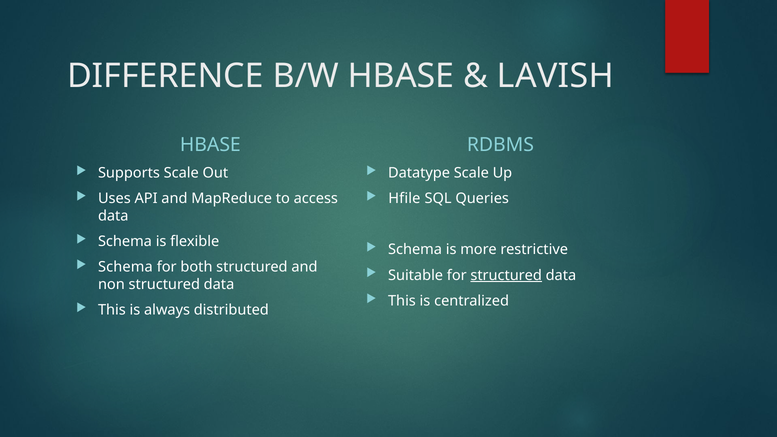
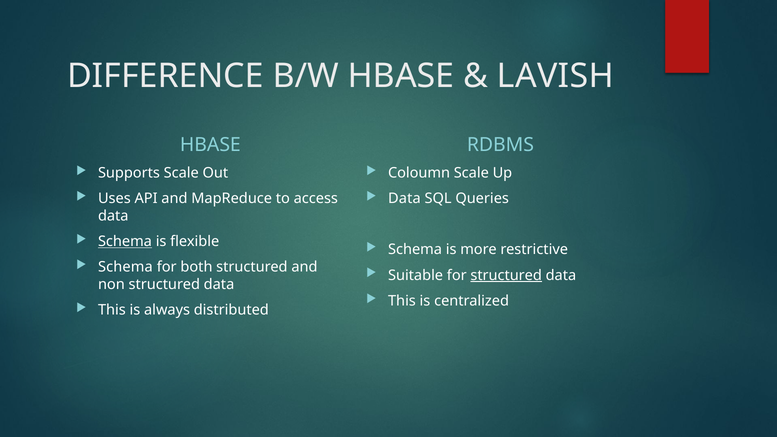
Datatype: Datatype -> Coloumn (419, 173)
Hfile: Hfile -> Data (404, 199)
Schema underline: none -> present (125, 242)
